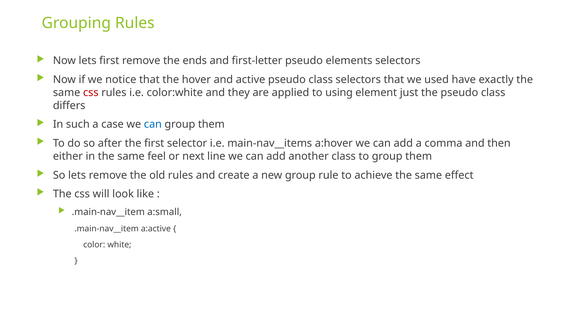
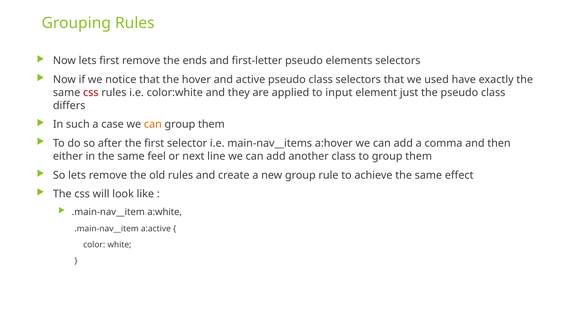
using: using -> input (339, 93)
can colour: blue -> orange (153, 125)
a:small: a:small -> a:white (165, 212)
